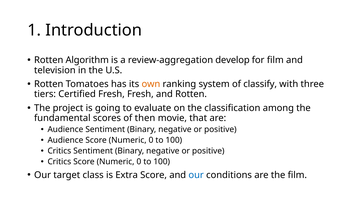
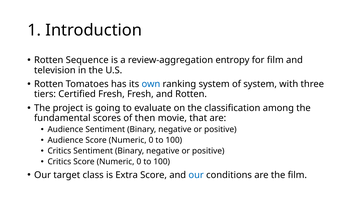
Algorithm: Algorithm -> Sequence (87, 60)
develop: develop -> entropy (232, 60)
own colour: orange -> blue (151, 84)
of classify: classify -> system (260, 84)
